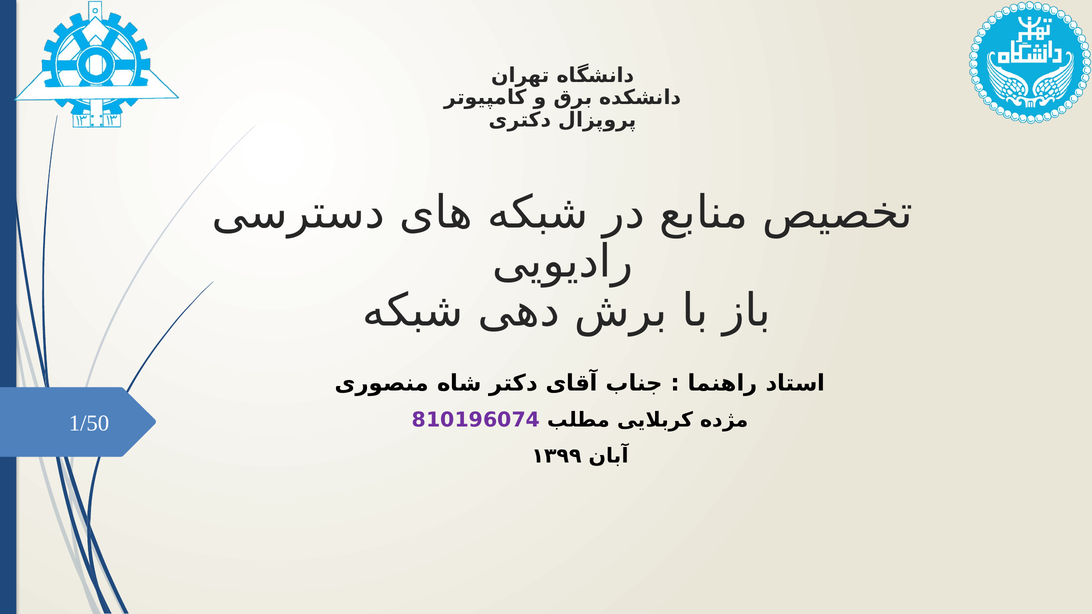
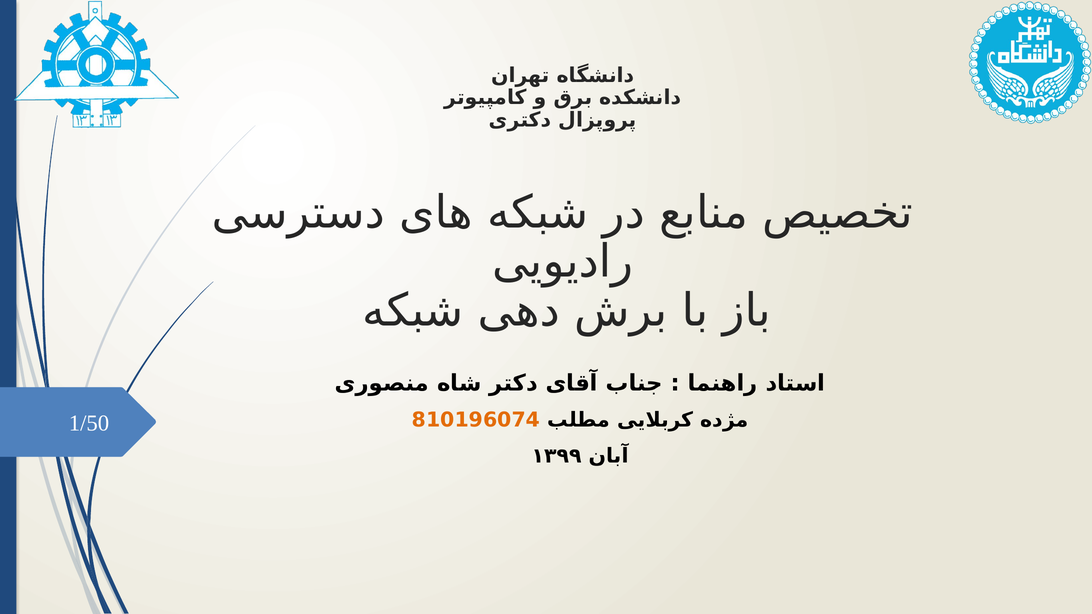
810196074 colour: purple -> orange (476, 420)
